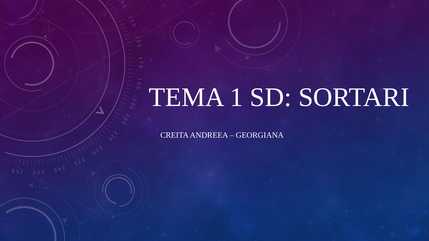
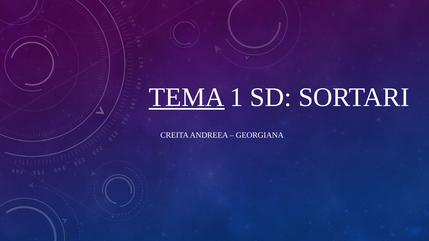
TEMA underline: none -> present (187, 98)
